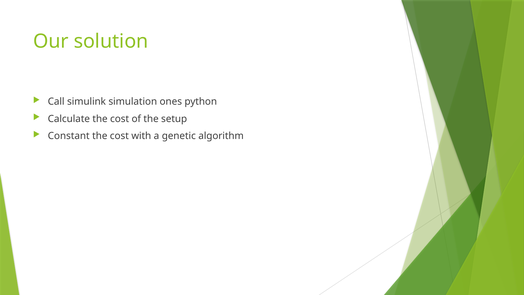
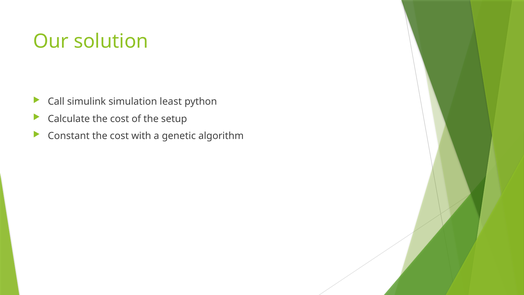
ones: ones -> least (171, 101)
